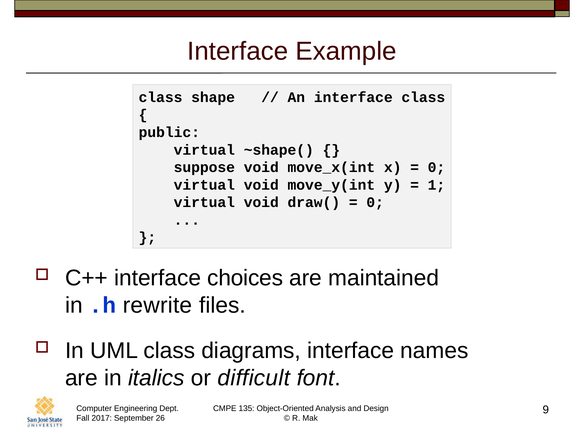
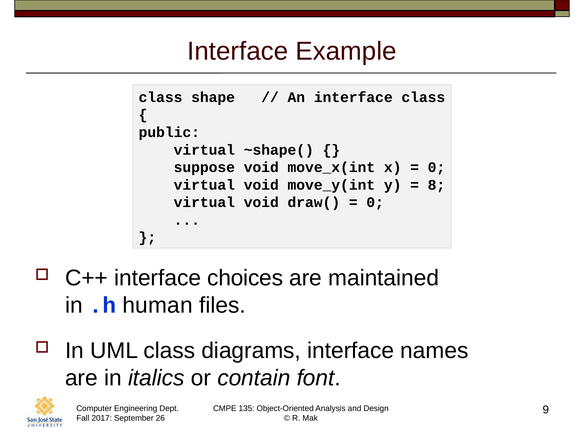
1: 1 -> 8 (436, 185)
rewrite: rewrite -> human (158, 305)
difficult: difficult -> contain (254, 378)
